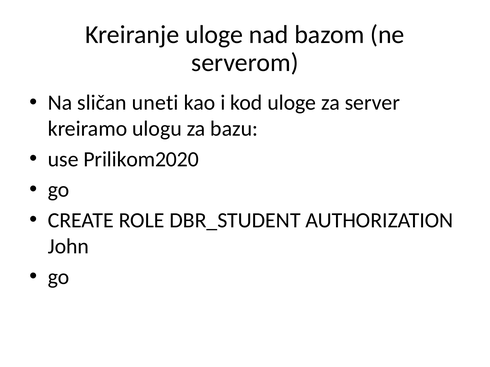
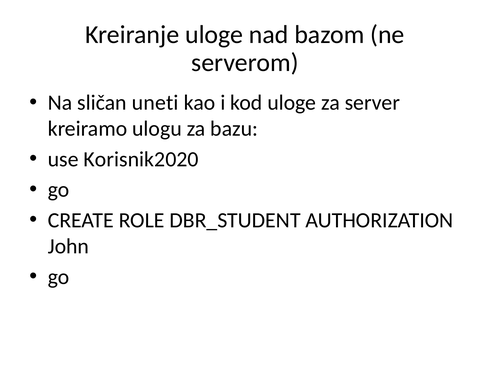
Prilikom2020: Prilikom2020 -> Korisnik2020 (141, 159)
